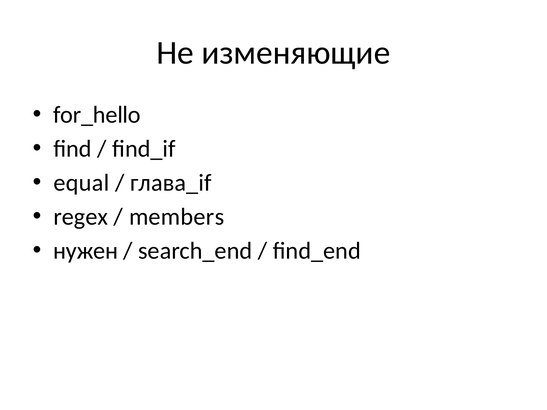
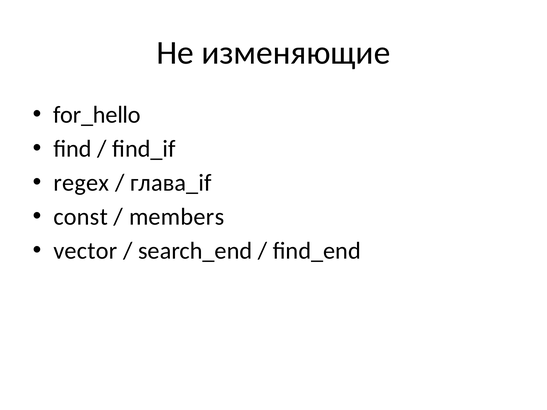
equal: equal -> regex (81, 183)
regex: regex -> const (81, 217)
нужен: нужен -> vector (85, 251)
